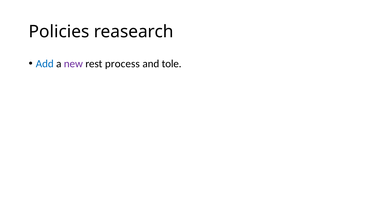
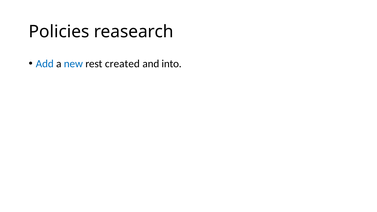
new colour: purple -> blue (73, 64)
process: process -> created (122, 64)
tole: tole -> into (172, 64)
